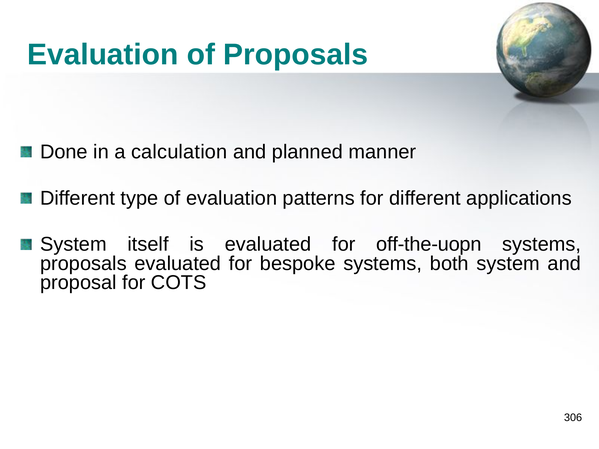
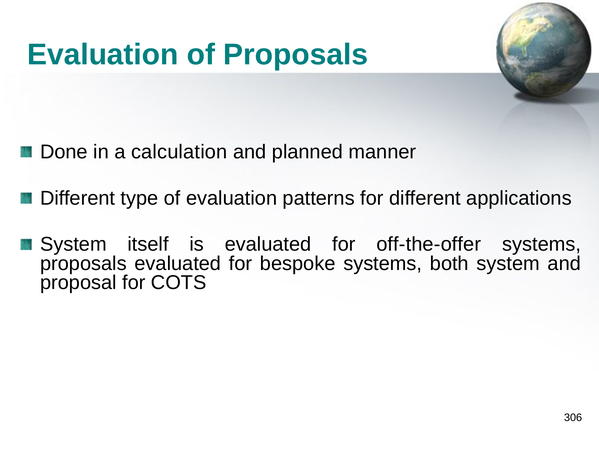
off-the-uopn: off-the-uopn -> off-the-offer (429, 245)
